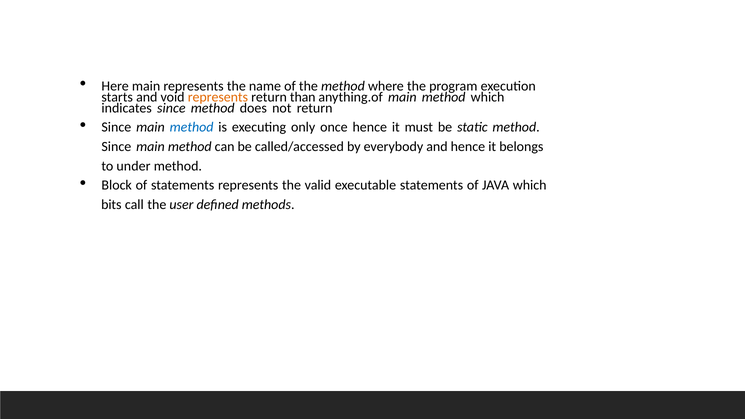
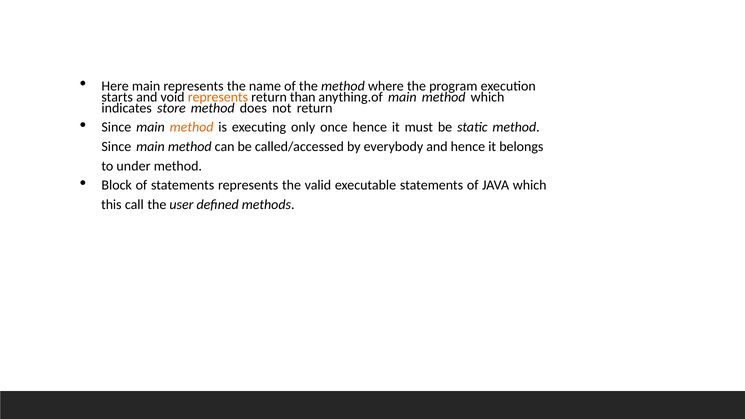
indicates since: since -> store (171, 108)
method colour: blue -> orange (192, 127)
bits: bits -> this (111, 205)
